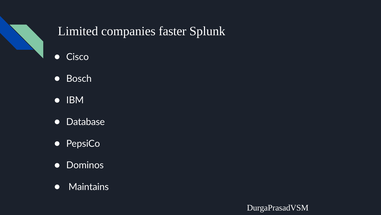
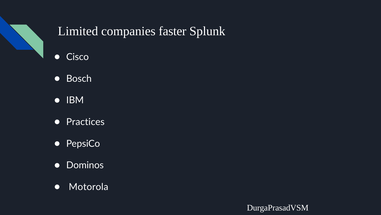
Database: Database -> Practices (85, 122)
Maintains: Maintains -> Motorola (89, 186)
